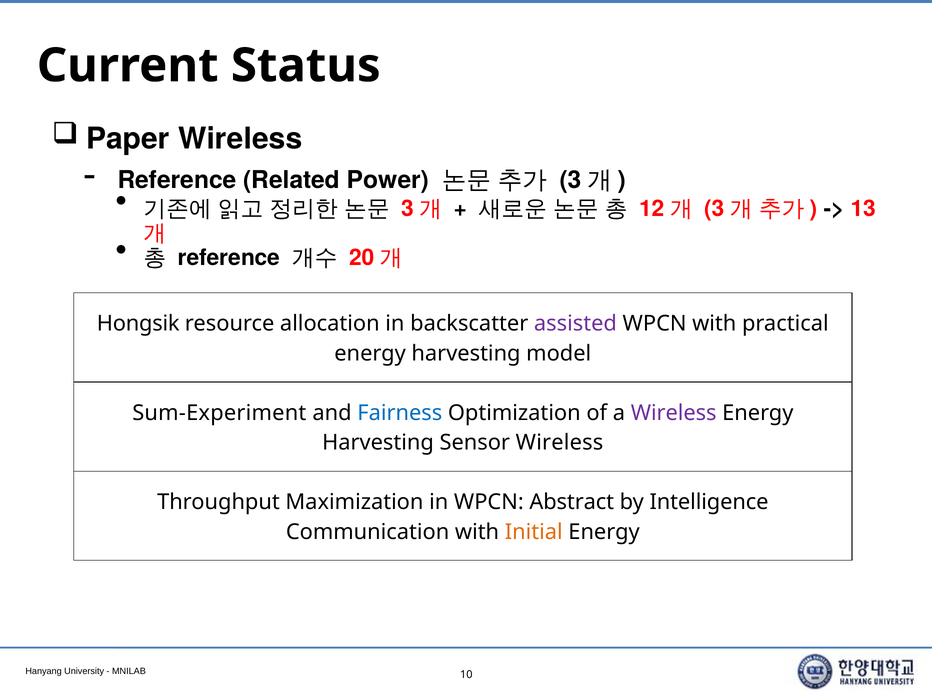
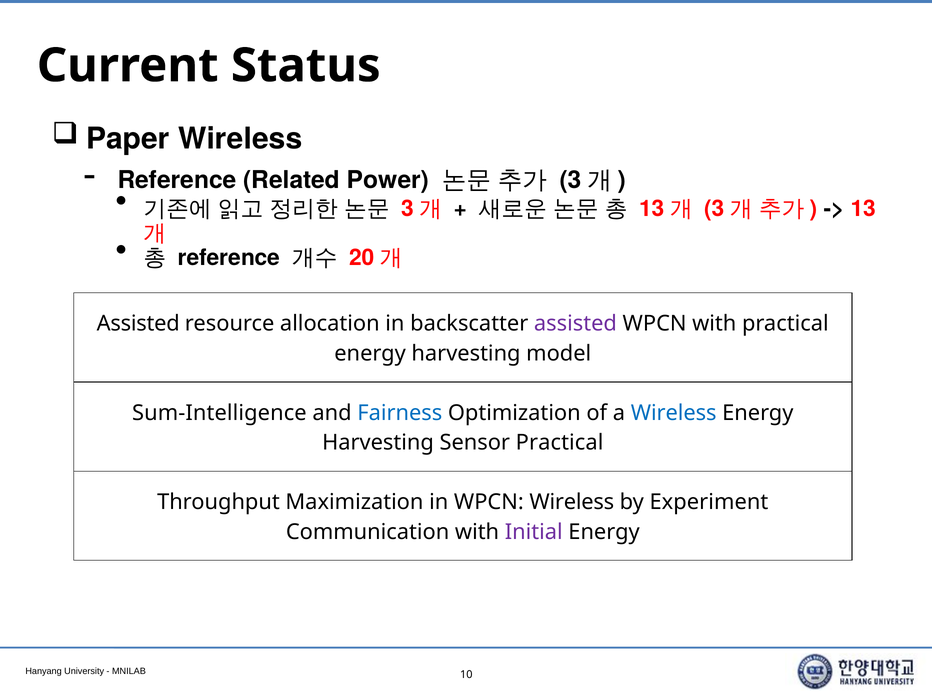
12: 12 -> 13 (652, 209)
Hongsik: Hongsik -> Assisted (138, 324)
Sum-Experiment: Sum-Experiment -> Sum-Intelligence (219, 413)
Wireless colour: purple -> blue (674, 413)
Sensor Wireless: Wireless -> Practical (560, 443)
WPCN Abstract: Abstract -> Wireless (572, 502)
Intelligence: Intelligence -> Experiment (709, 502)
Initial colour: orange -> purple (534, 532)
